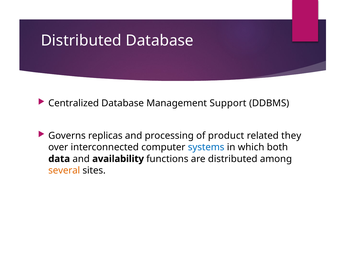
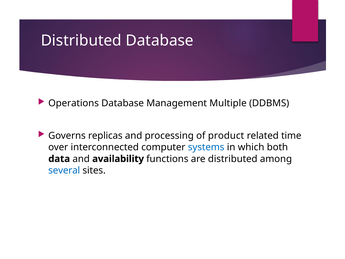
Centralized: Centralized -> Operations (74, 103)
Support: Support -> Multiple (228, 103)
they: they -> time (291, 136)
several colour: orange -> blue (64, 170)
